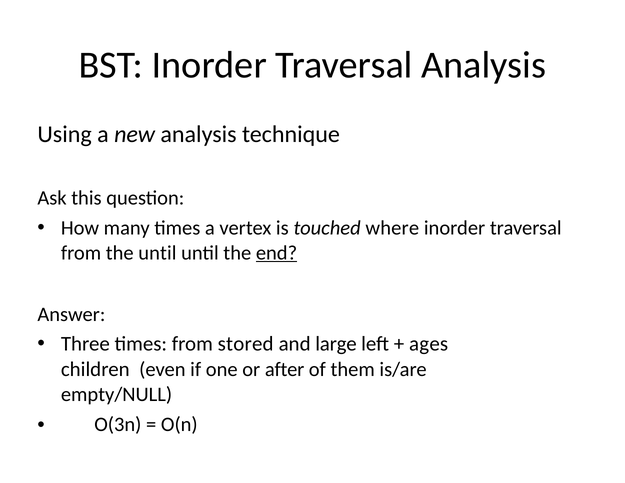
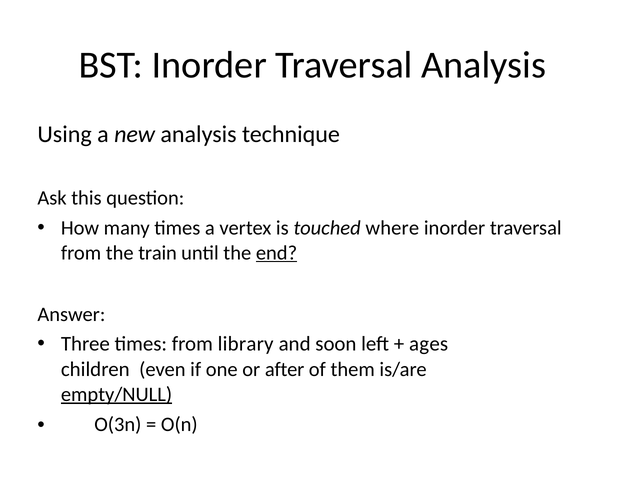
the until: until -> train (158, 253)
stored: stored -> library (246, 344)
large: large -> soon (336, 344)
empty/NULL underline: none -> present (117, 394)
